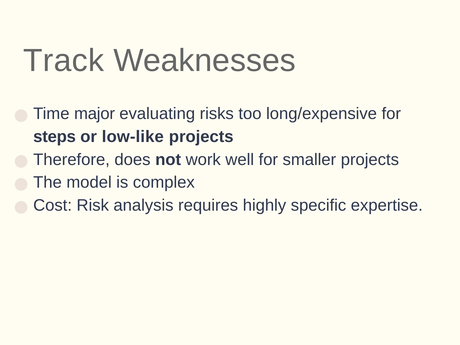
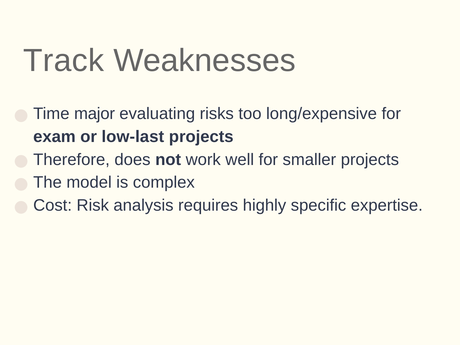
steps: steps -> exam (54, 137)
low-like: low-like -> low-last (133, 137)
